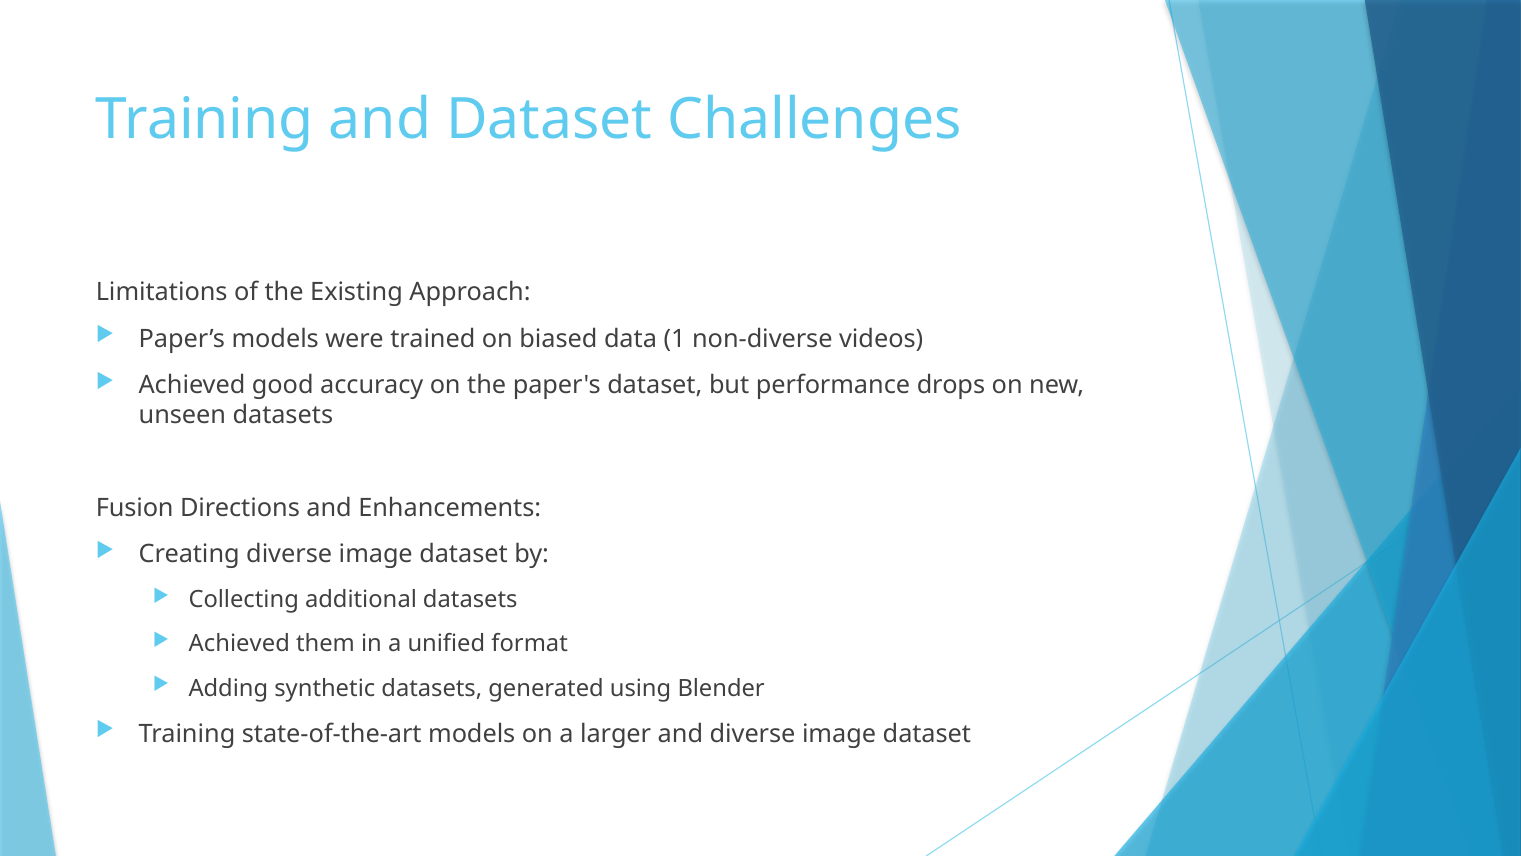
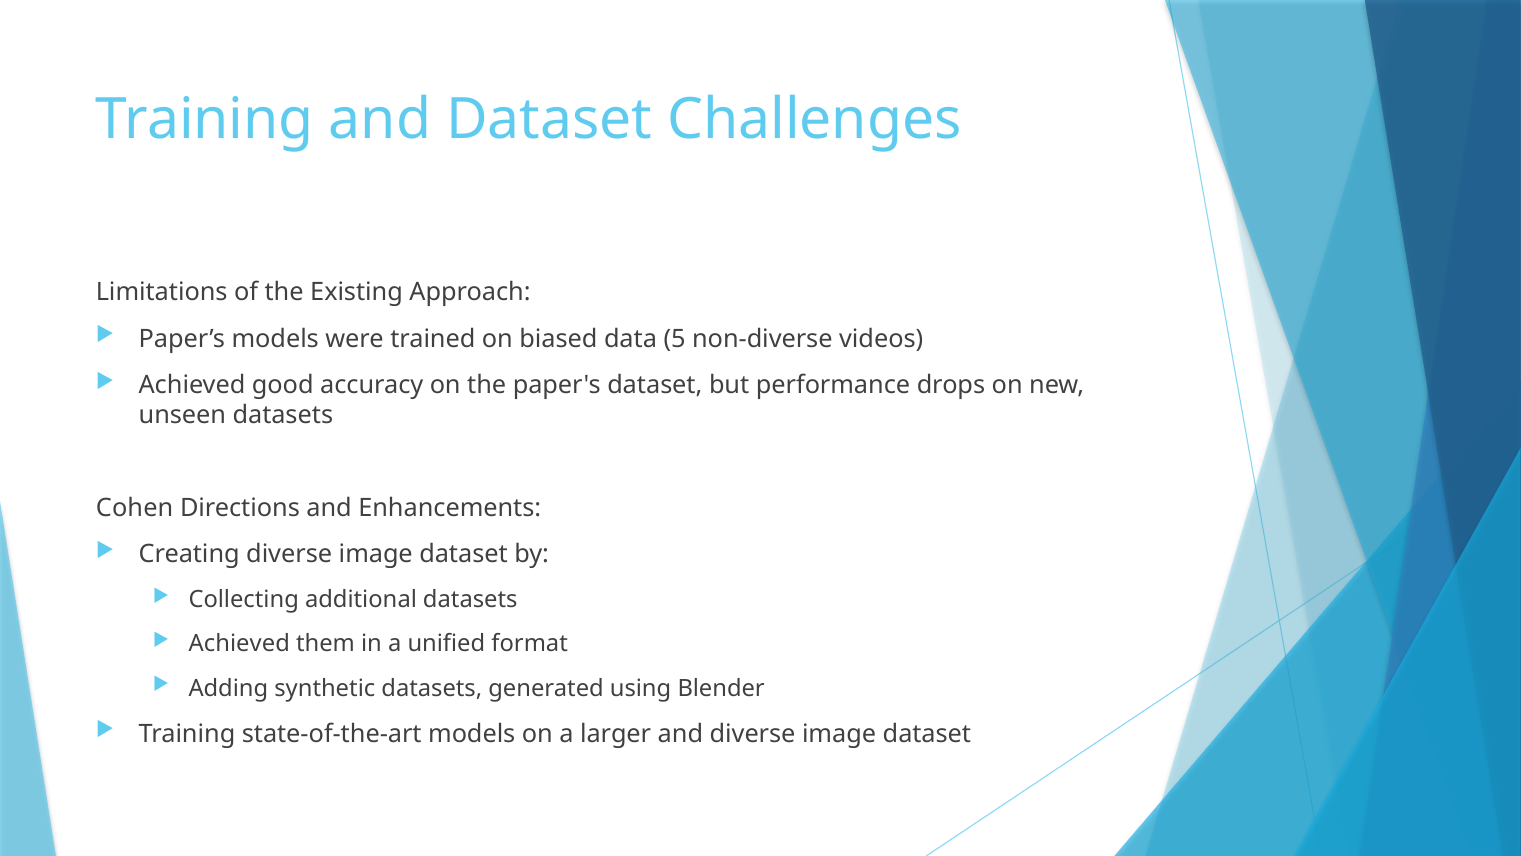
1: 1 -> 5 (675, 338)
Fusion: Fusion -> Cohen (135, 508)
